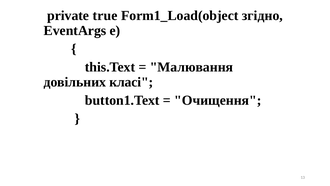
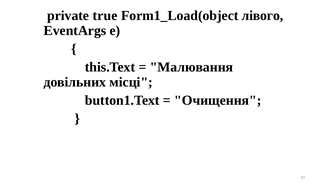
згідно: згідно -> лівого (262, 16)
класі: класі -> місці (131, 82)
